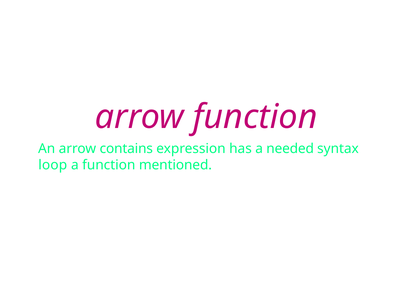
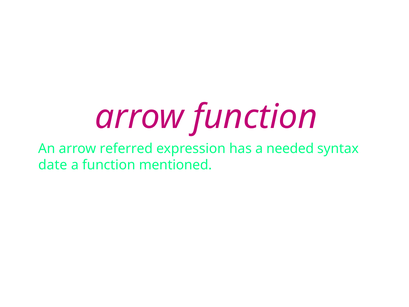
contains: contains -> referred (126, 149)
loop: loop -> date (53, 165)
